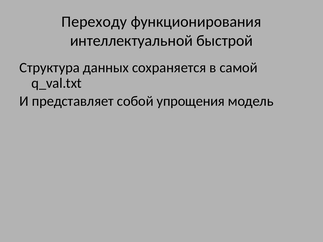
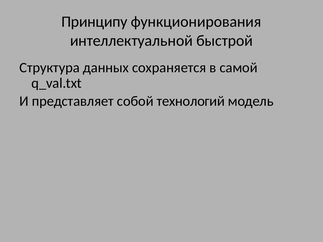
Переходу: Переходу -> Принципу (94, 22)
упрощения: упрощения -> технологий (191, 101)
